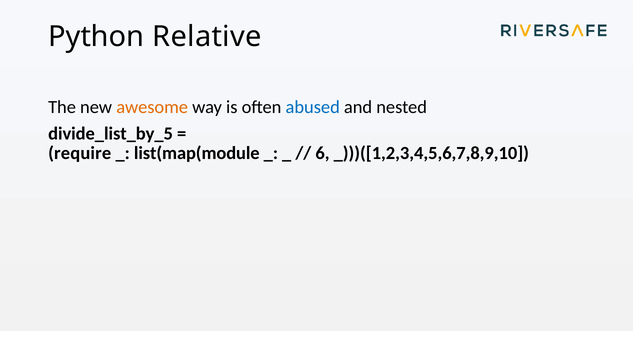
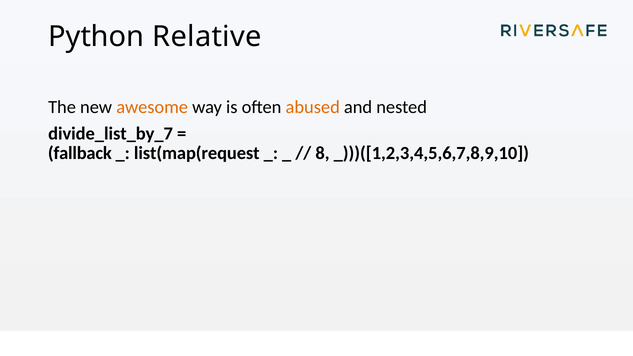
abused colour: blue -> orange (313, 107)
divide_list_by_5: divide_list_by_5 -> divide_list_by_7 (111, 133)
require: require -> fallback (80, 153)
list(map(module: list(map(module -> list(map(request (197, 153)
6: 6 -> 8 (322, 153)
